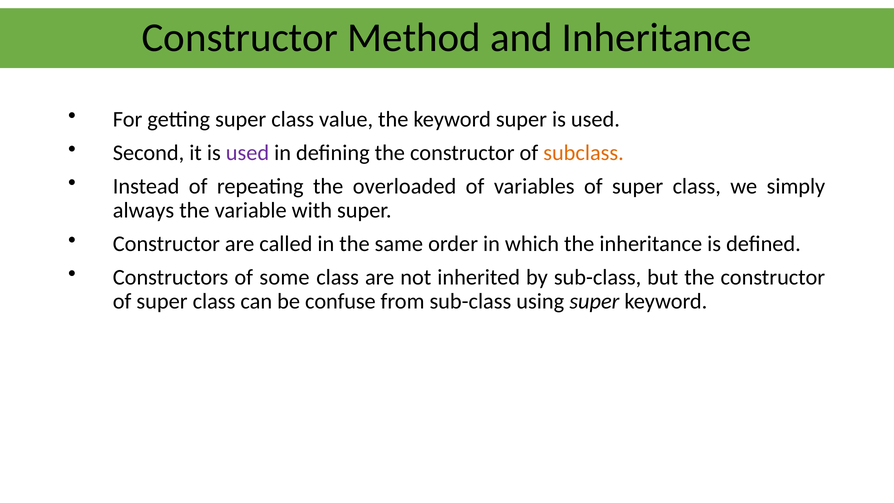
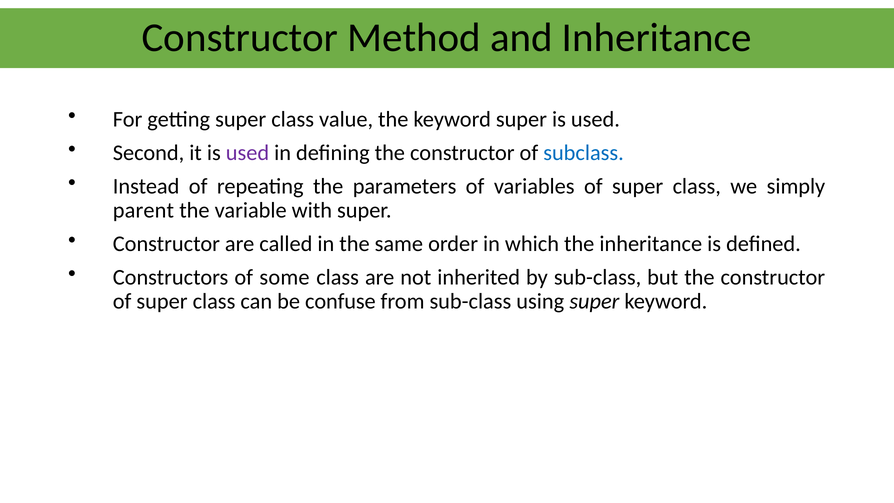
subclass colour: orange -> blue (584, 153)
overloaded: overloaded -> parameters (405, 186)
always: always -> parent (143, 210)
